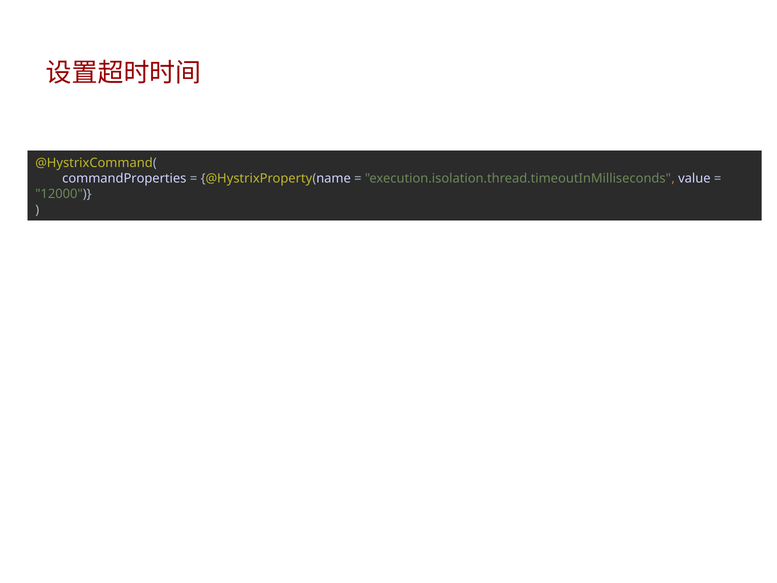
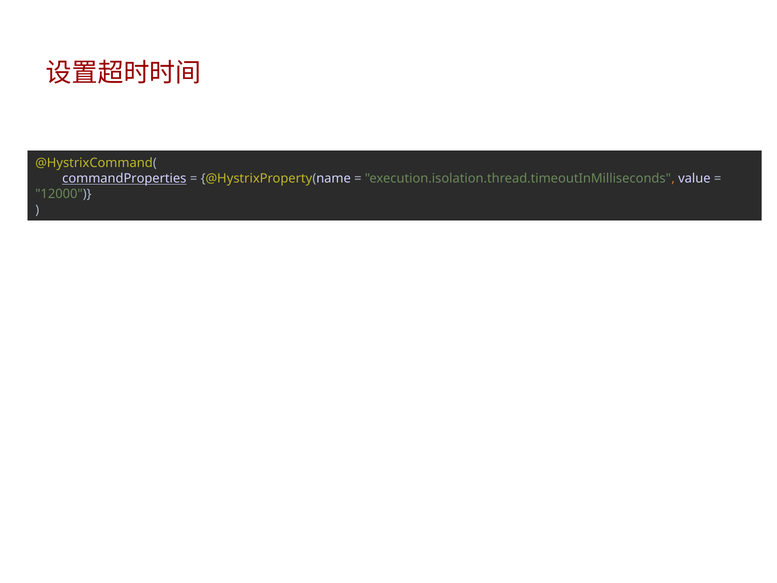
commandProperties underline: none -> present (124, 179)
